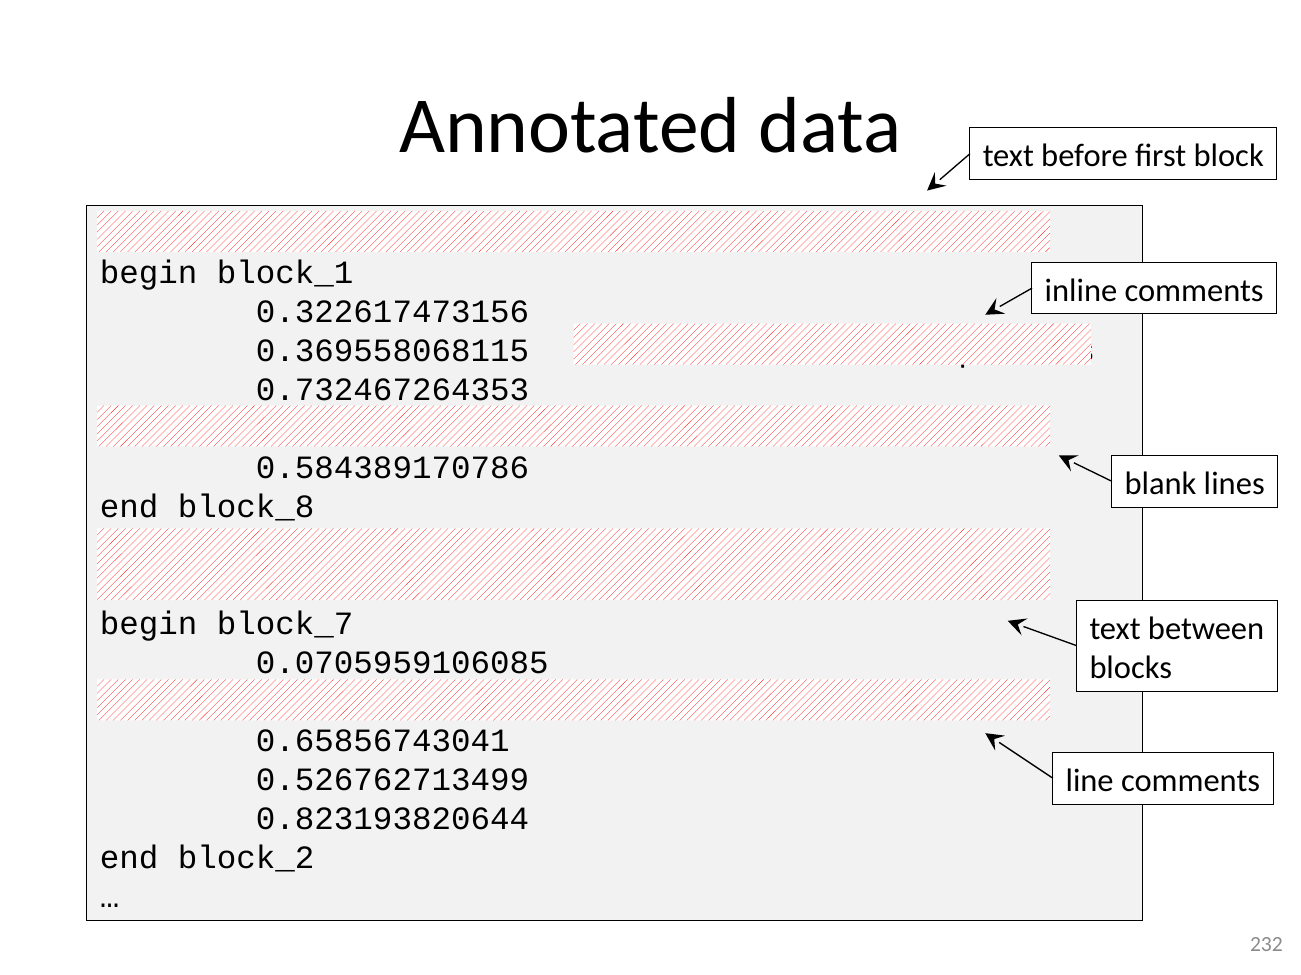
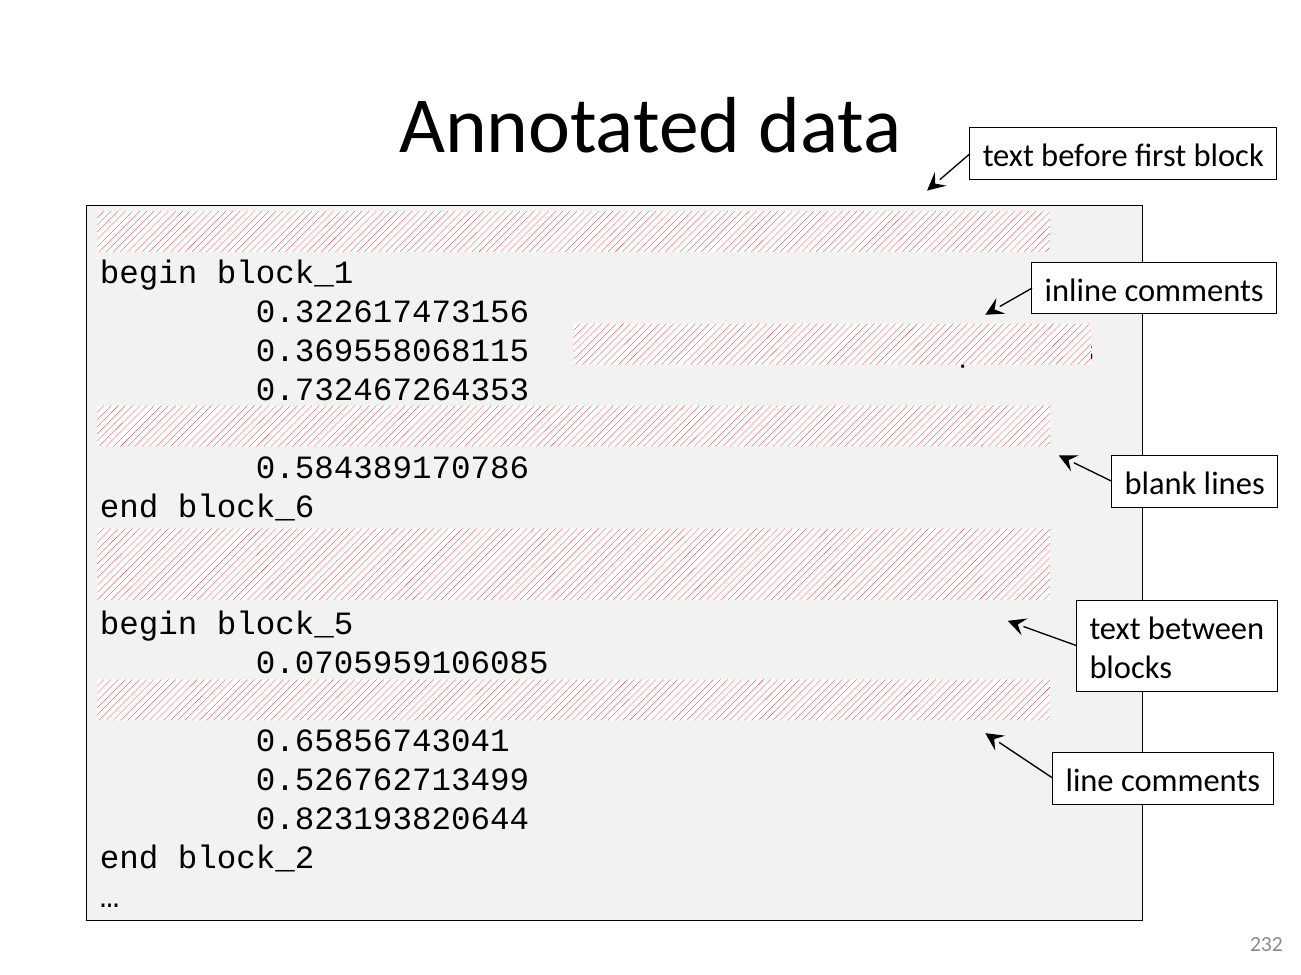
block_8: block_8 -> block_6 (246, 507)
block_7: block_7 -> block_5 (285, 624)
